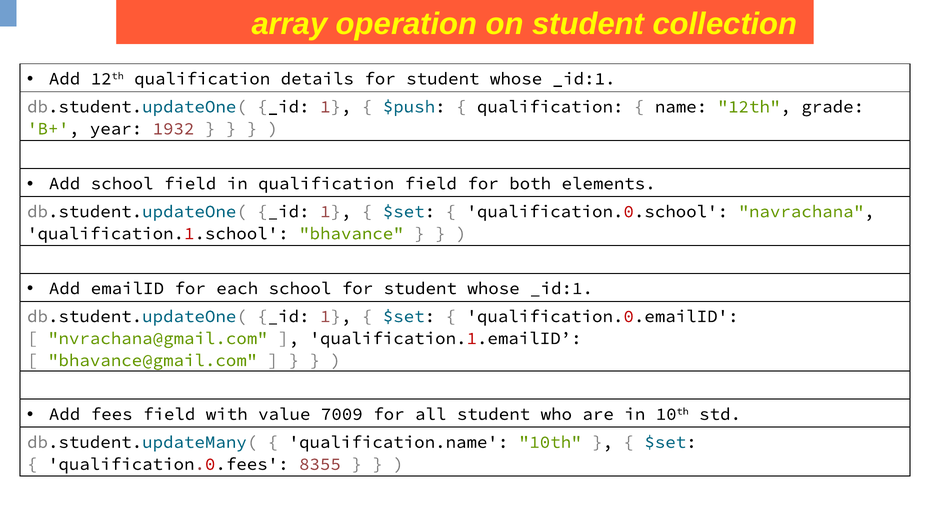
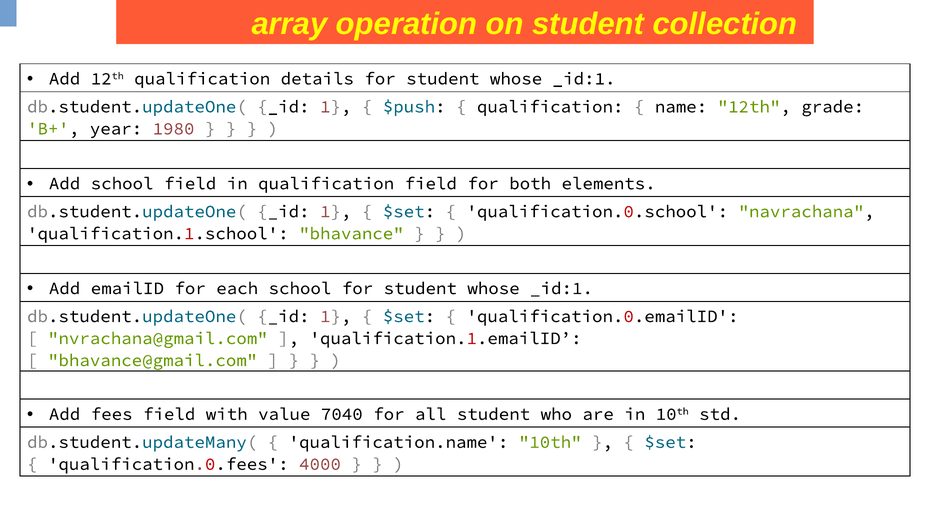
1932: 1932 -> 1980 (174, 129)
7009: 7009 -> 7040 (342, 414)
8355: 8355 -> 4000 (320, 464)
